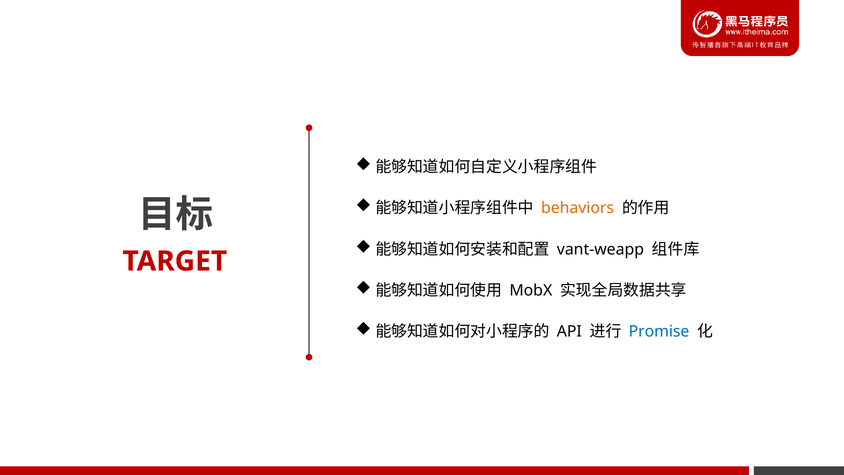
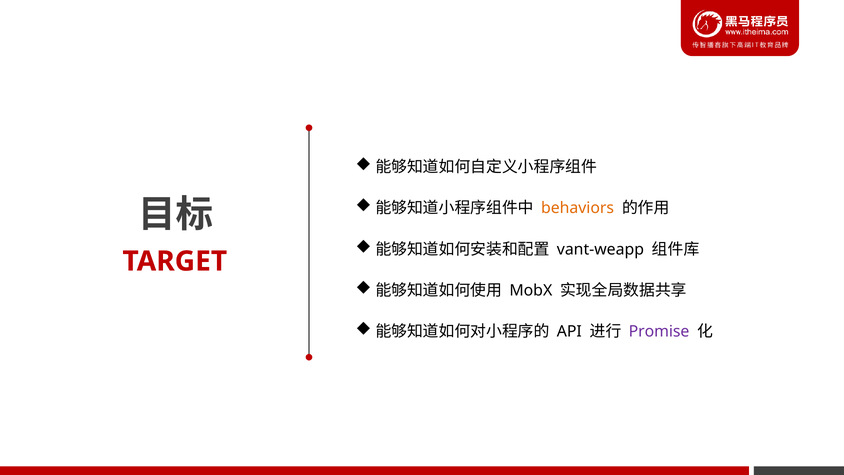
Promise colour: blue -> purple (659, 332)
